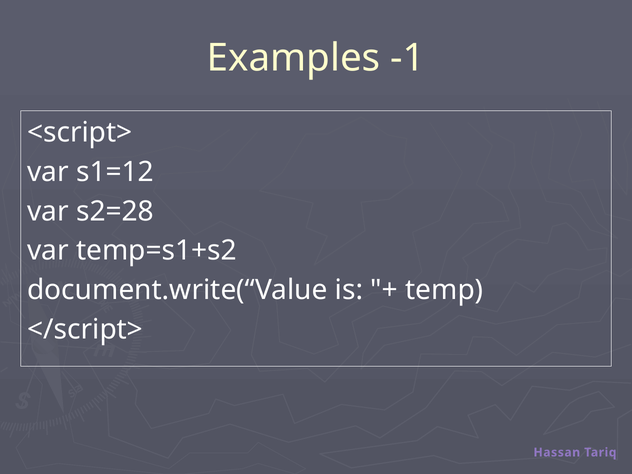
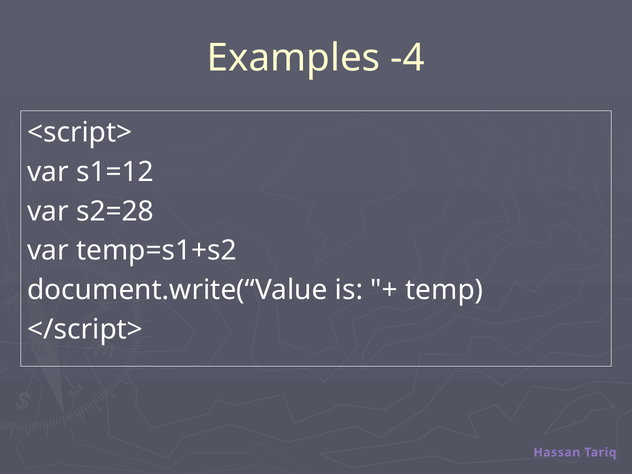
-1: -1 -> -4 (408, 58)
